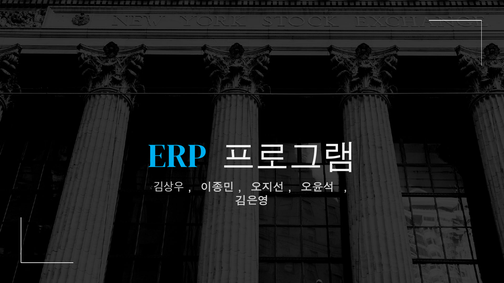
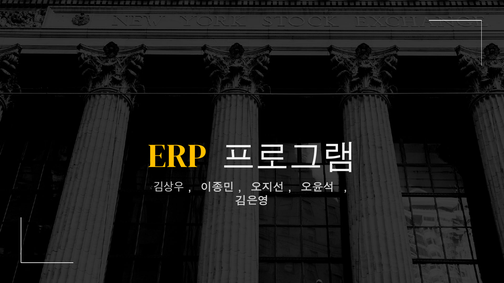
ERP colour: light blue -> yellow (177, 157)
